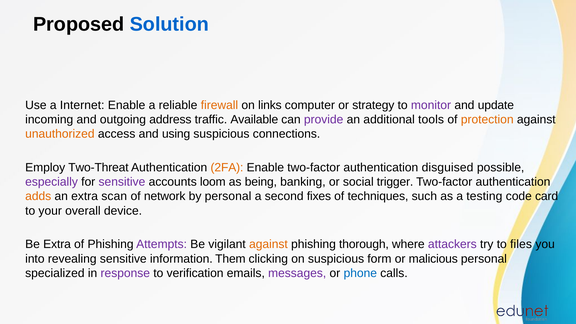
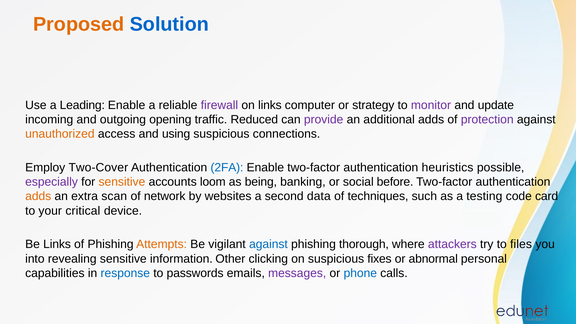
Proposed colour: black -> orange (79, 24)
Internet: Internet -> Leading (82, 105)
firewall colour: orange -> purple (219, 105)
address: address -> opening (170, 120)
Available: Available -> Reduced (254, 120)
additional tools: tools -> adds (431, 120)
protection colour: orange -> purple (487, 120)
Two-Threat: Two-Threat -> Two-Cover (98, 168)
2FA colour: orange -> blue (227, 168)
disguised: disguised -> heuristics (448, 168)
sensitive colour: purple -> orange (122, 182)
trigger: trigger -> before (395, 182)
by personal: personal -> websites (228, 196)
fixes: fixes -> data (319, 196)
overall: overall -> critical (83, 211)
Be Extra: Extra -> Links (57, 244)
Attempts colour: purple -> orange (162, 244)
against colour: orange -> blue (268, 244)
Them: Them -> Other (230, 259)
form: form -> fixes (379, 259)
malicious: malicious -> abnormal (433, 259)
specialized: specialized -> capabilities (55, 273)
response colour: purple -> blue (125, 273)
verification: verification -> passwords (195, 273)
